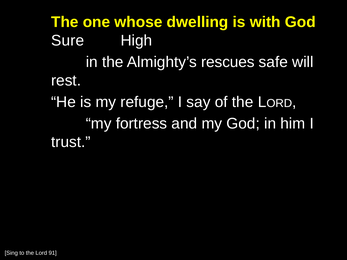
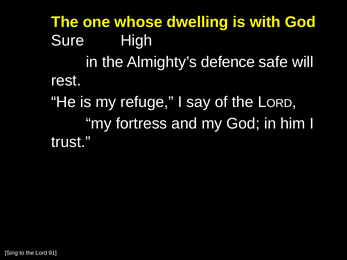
rescues: rescues -> defence (228, 62)
